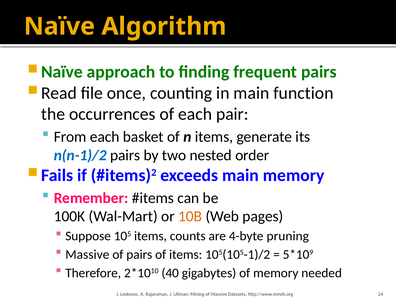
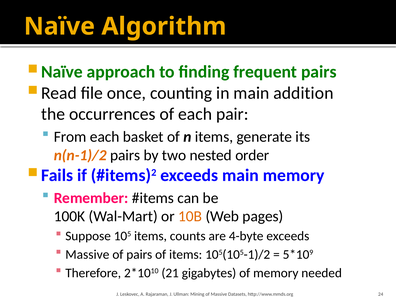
function: function -> addition (303, 93)
n(n-1)/2 colour: blue -> orange (80, 155)
4-byte pruning: pruning -> exceeds (288, 236)
40: 40 -> 21 (170, 273)
